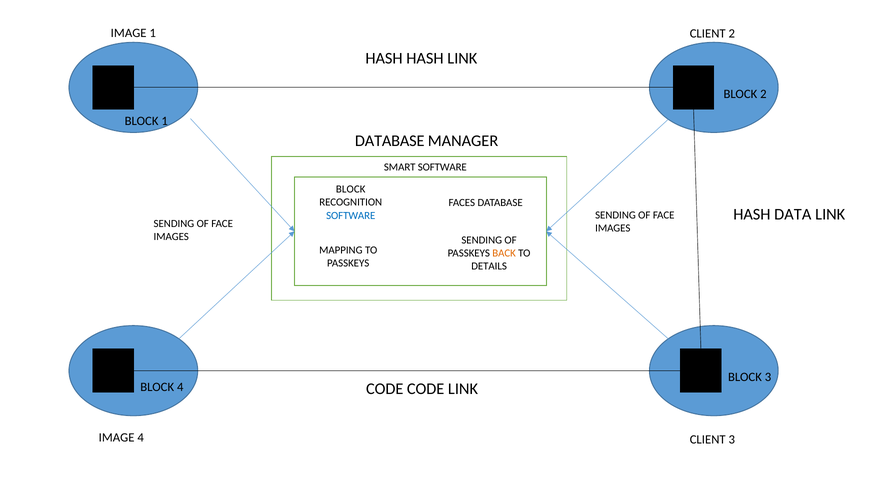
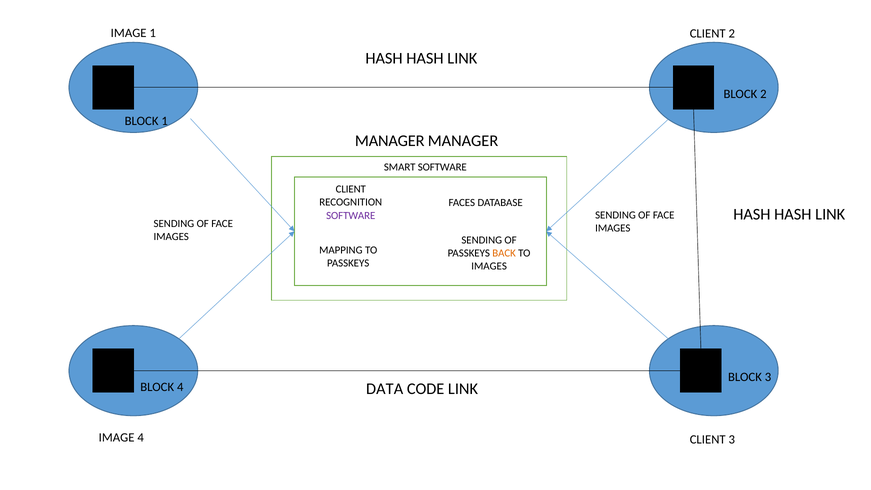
DATABASE: DATABASE -> MANAGER (390, 141)
BLOCK: BLOCK -> CLIENT (351, 189)
DATA: DATA -> HASH (793, 214)
SOFTWARE colour: blue -> purple (351, 215)
DETAILS: DETAILS -> IMAGES (489, 266)
CODE: CODE -> DATA (385, 389)
